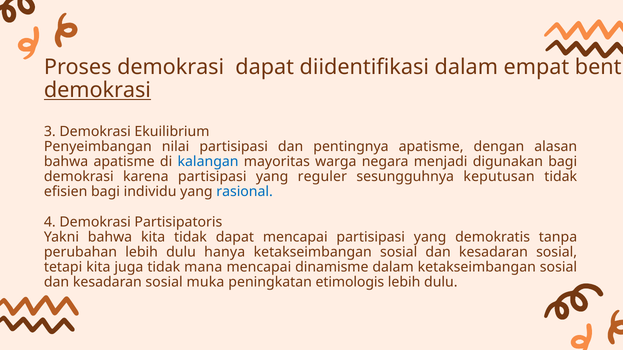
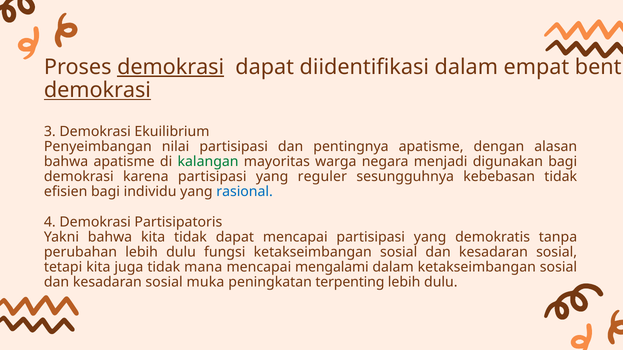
demokrasi underline: none -> present (171, 67)
kalangan colour: blue -> green (208, 162)
keputusan: keputusan -> kebebasan (499, 177)
hanya: hanya -> fungsi (225, 252)
dinamisme: dinamisme -> mengalami (332, 268)
etimologis: etimologis -> terpenting (350, 283)
